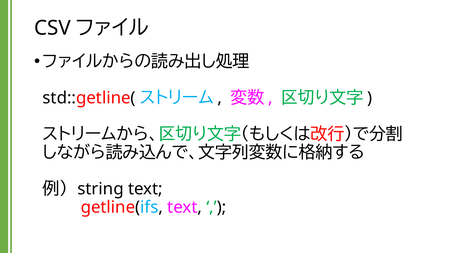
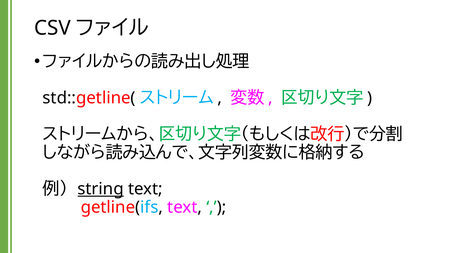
string underline: none -> present (101, 189)
